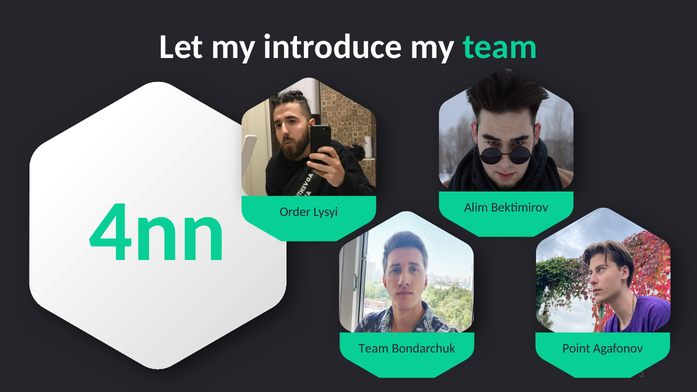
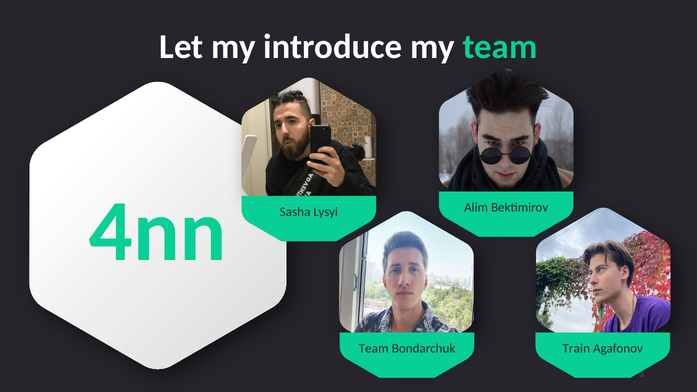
Order: Order -> Sasha (295, 212)
Point: Point -> Train (576, 348)
